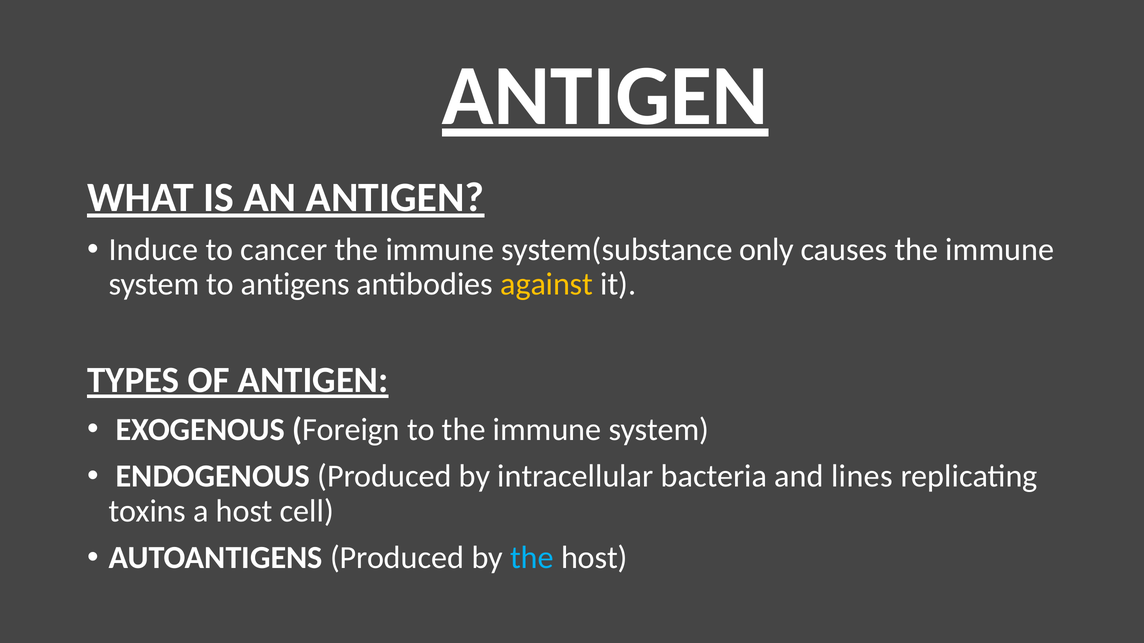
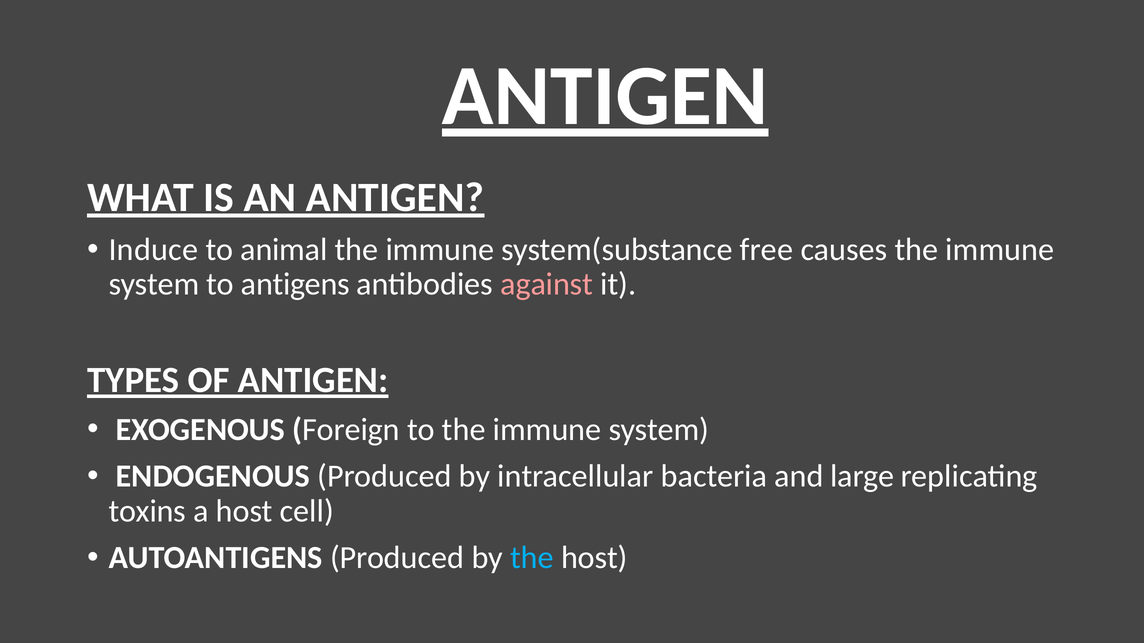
cancer: cancer -> animal (284, 250)
only: only -> free (766, 250)
against colour: yellow -> pink (547, 285)
lines: lines -> large (862, 477)
